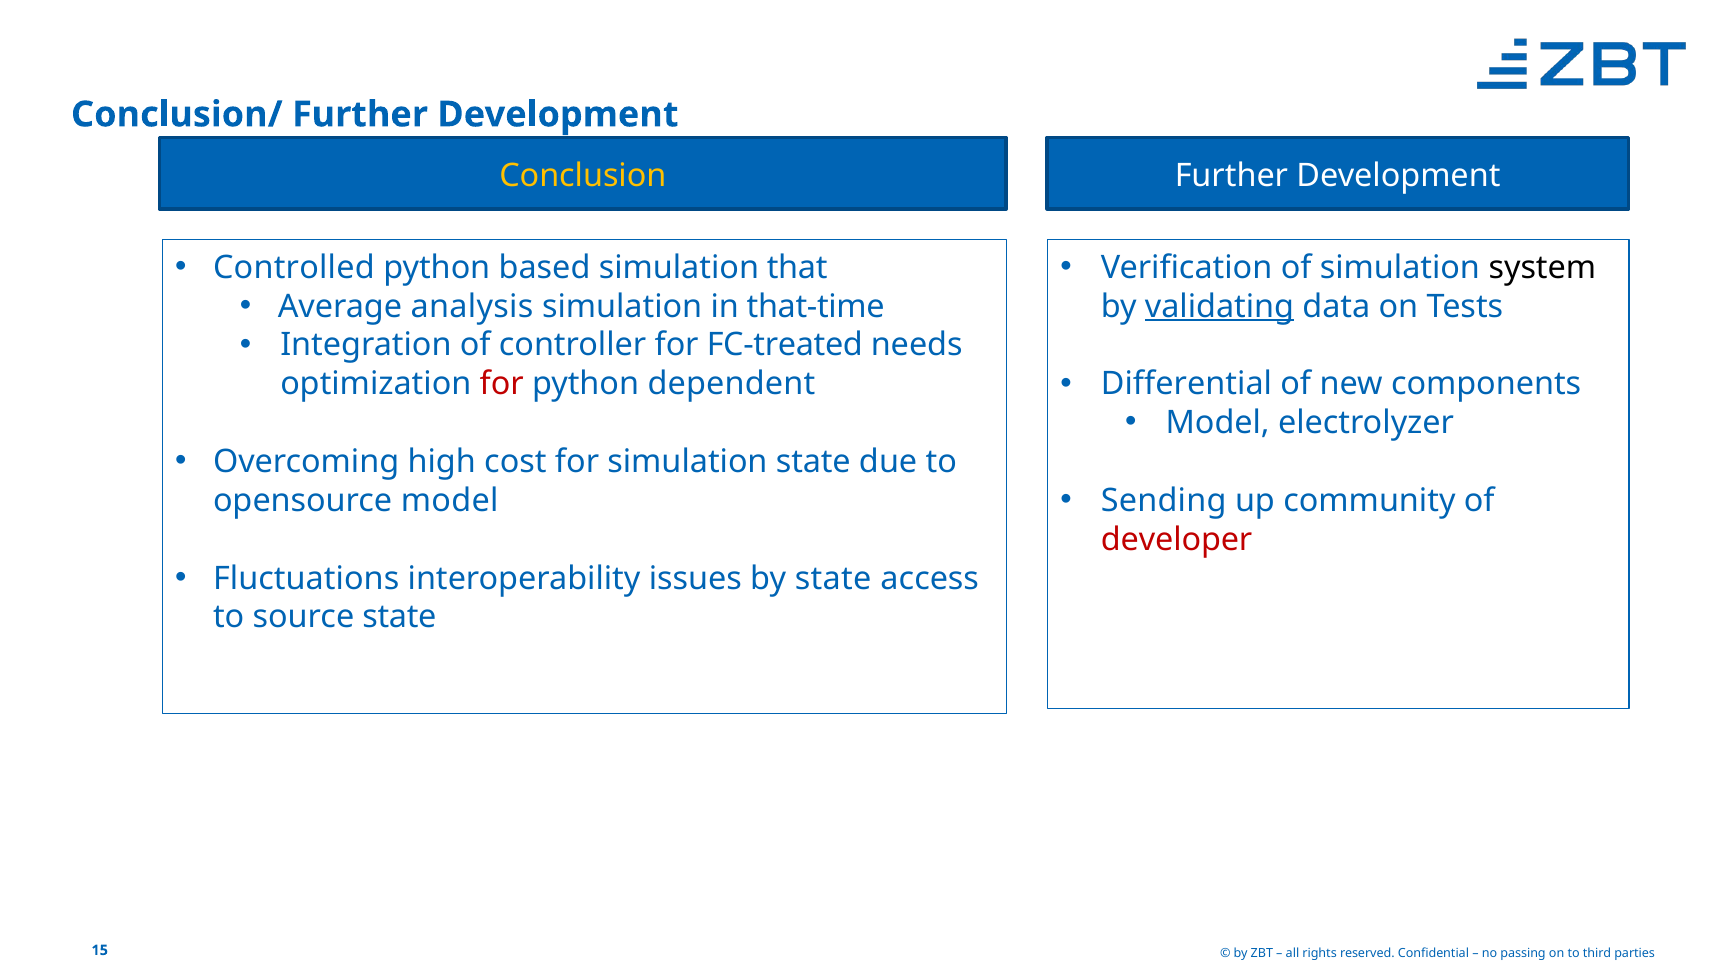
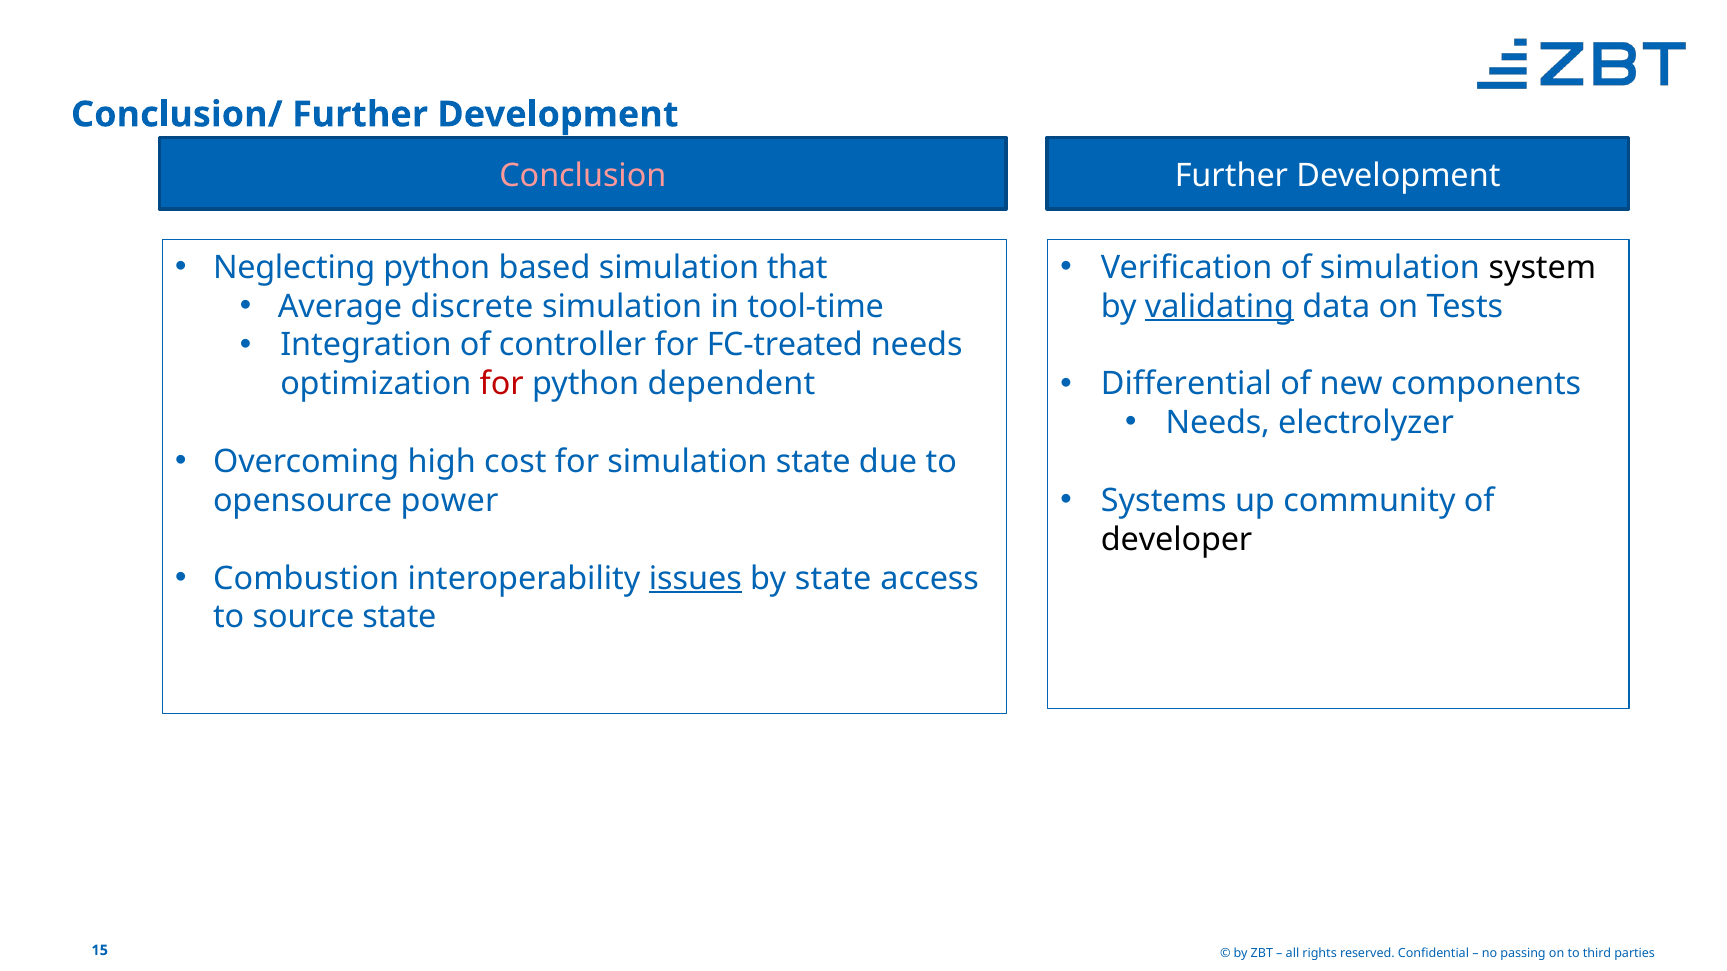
Conclusion colour: yellow -> pink (583, 176)
Controlled: Controlled -> Neglecting (294, 268)
analysis: analysis -> discrete (472, 307)
that-time: that-time -> tool-time (816, 307)
Model: Model -> Needs (1218, 423)
Sending: Sending -> Systems (1164, 501)
opensource model: model -> power (450, 501)
developer colour: red -> black (1177, 540)
Fluctuations: Fluctuations -> Combustion (306, 579)
issues underline: none -> present (695, 579)
